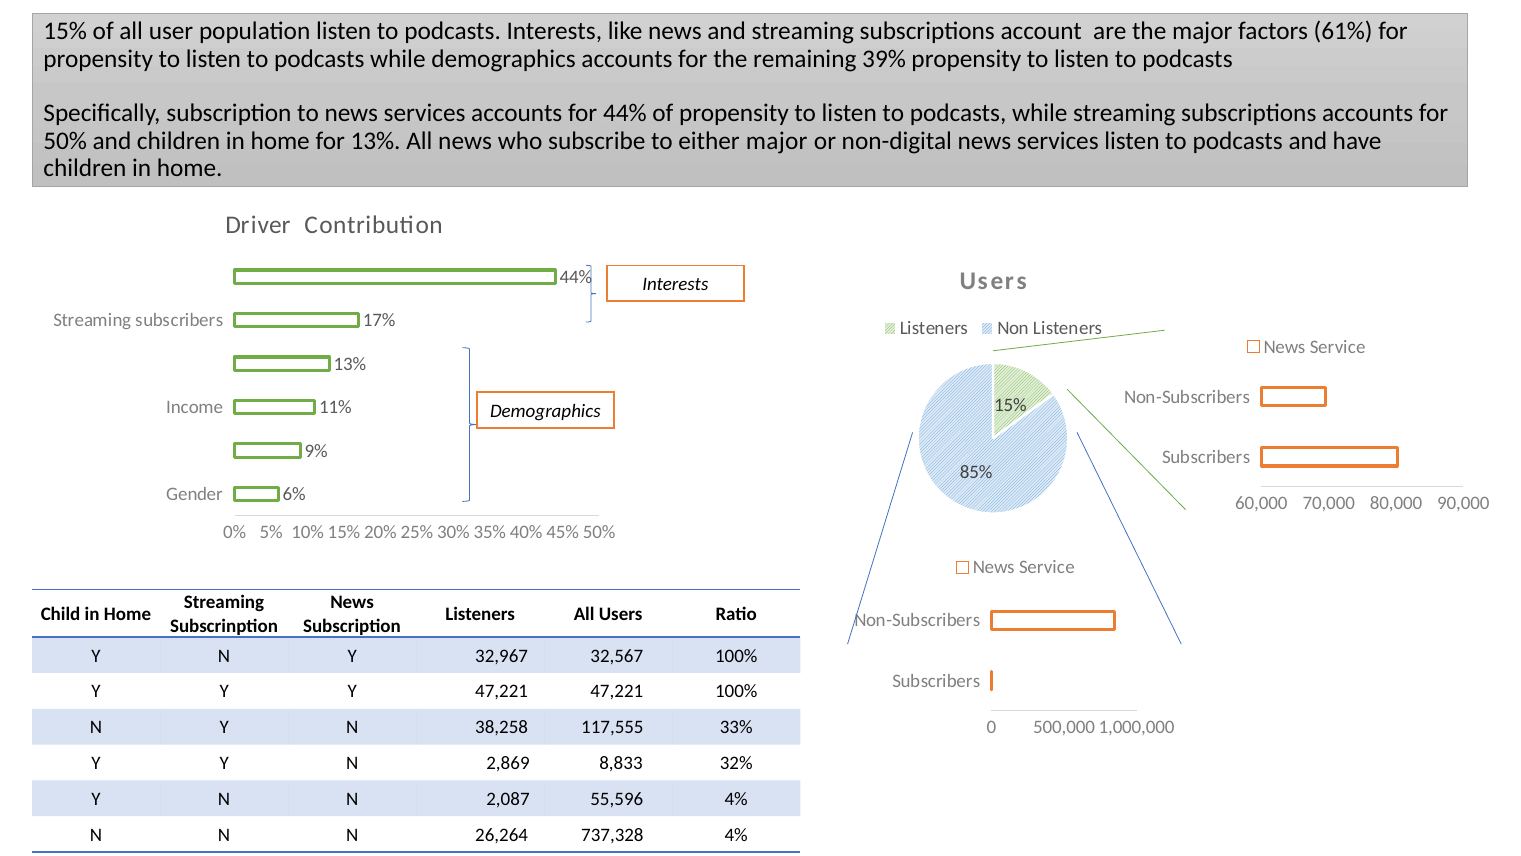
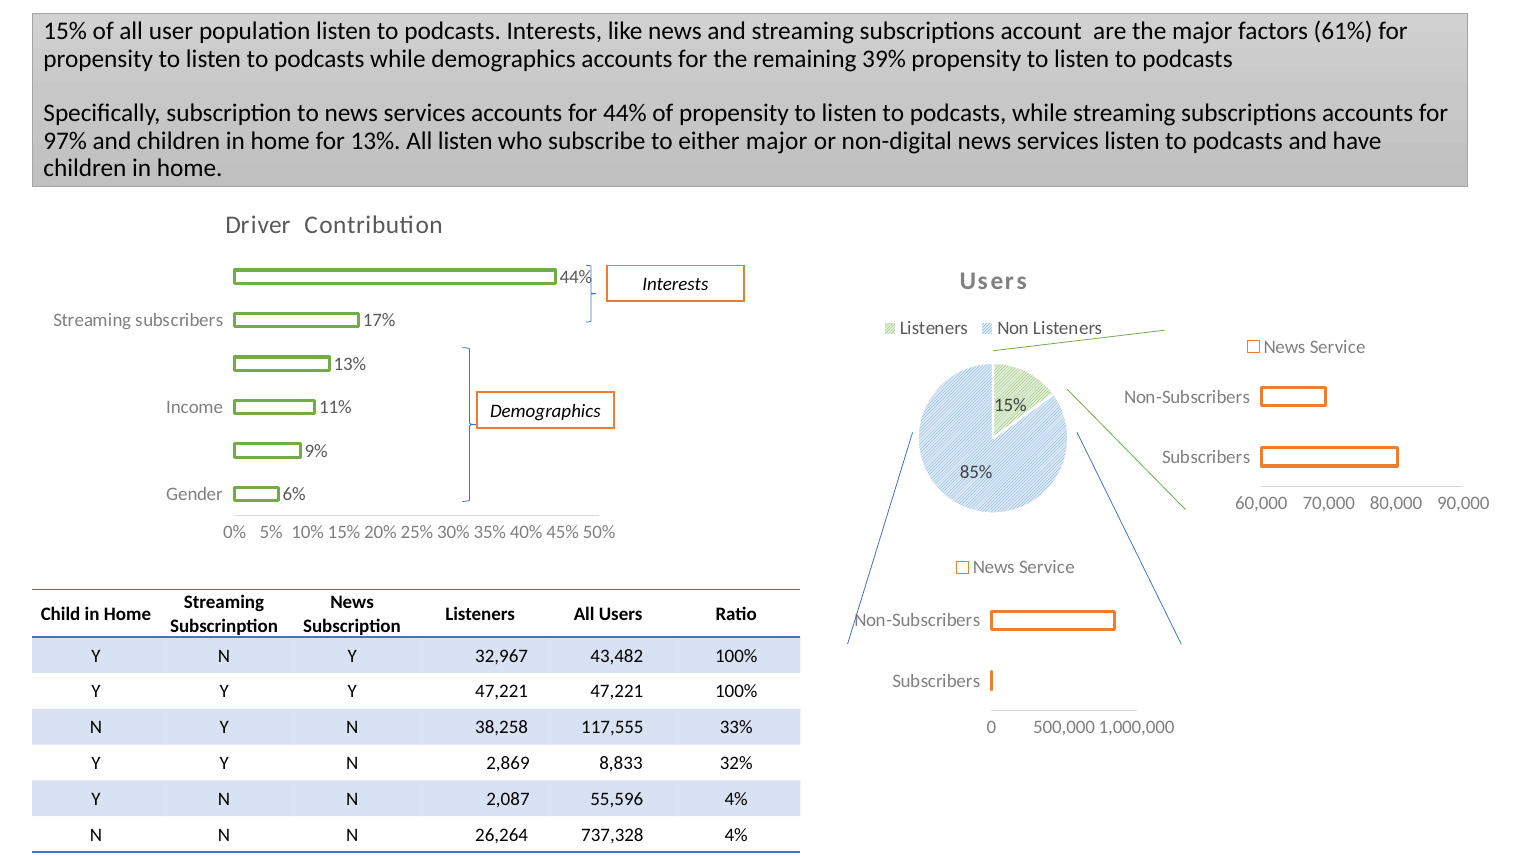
50%: 50% -> 97% (65, 141)
All news: news -> listen (465, 141)
32,567: 32,567 -> 43,482 (617, 655)
